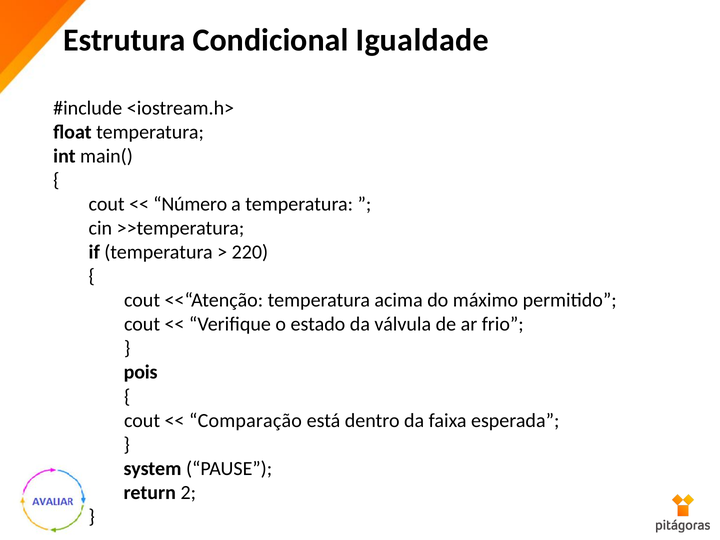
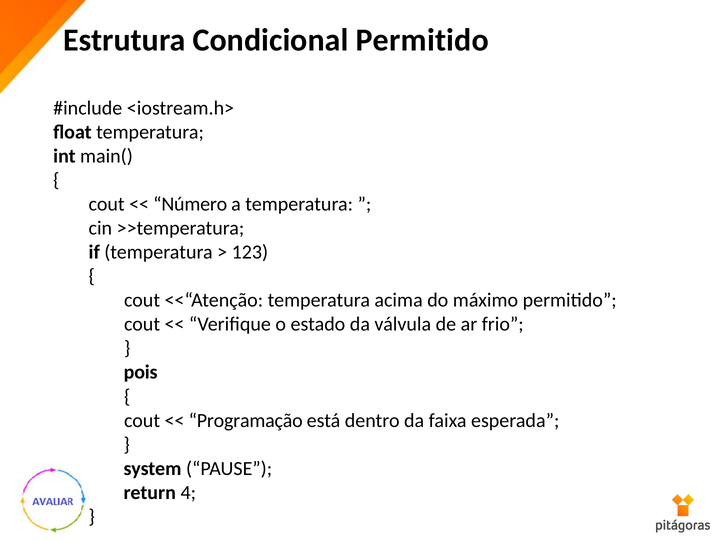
Condicional Igualdade: Igualdade -> Permitido (422, 40)
220: 220 -> 123 (250, 252)
Comparação: Comparação -> Programação (246, 420)
2: 2 -> 4 (188, 492)
